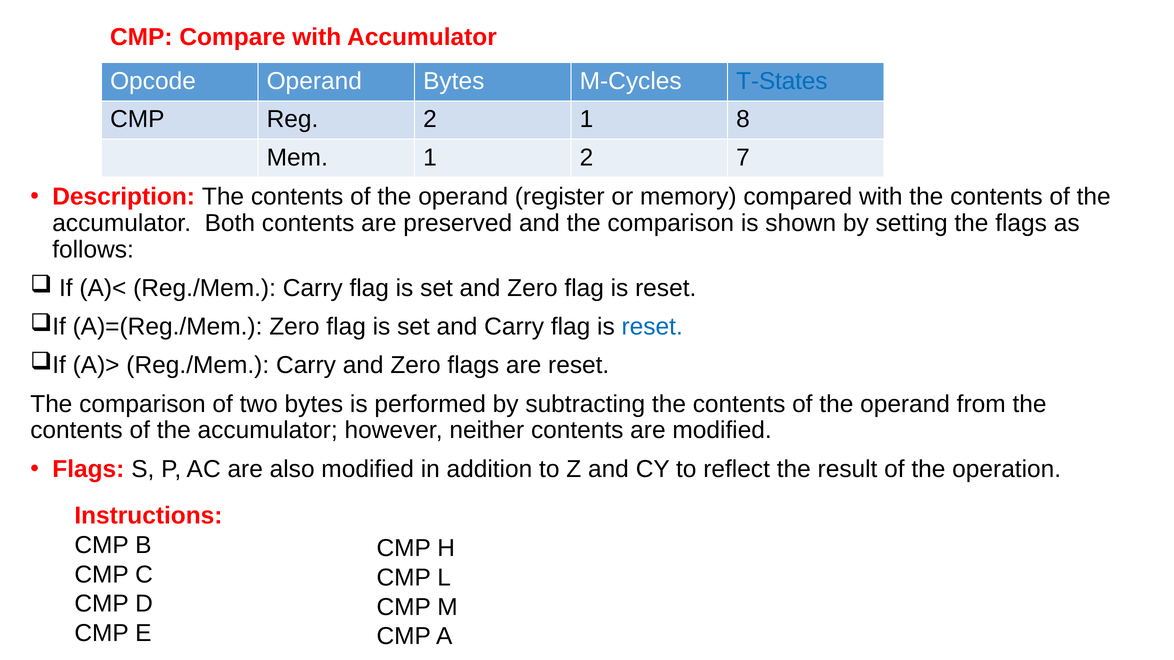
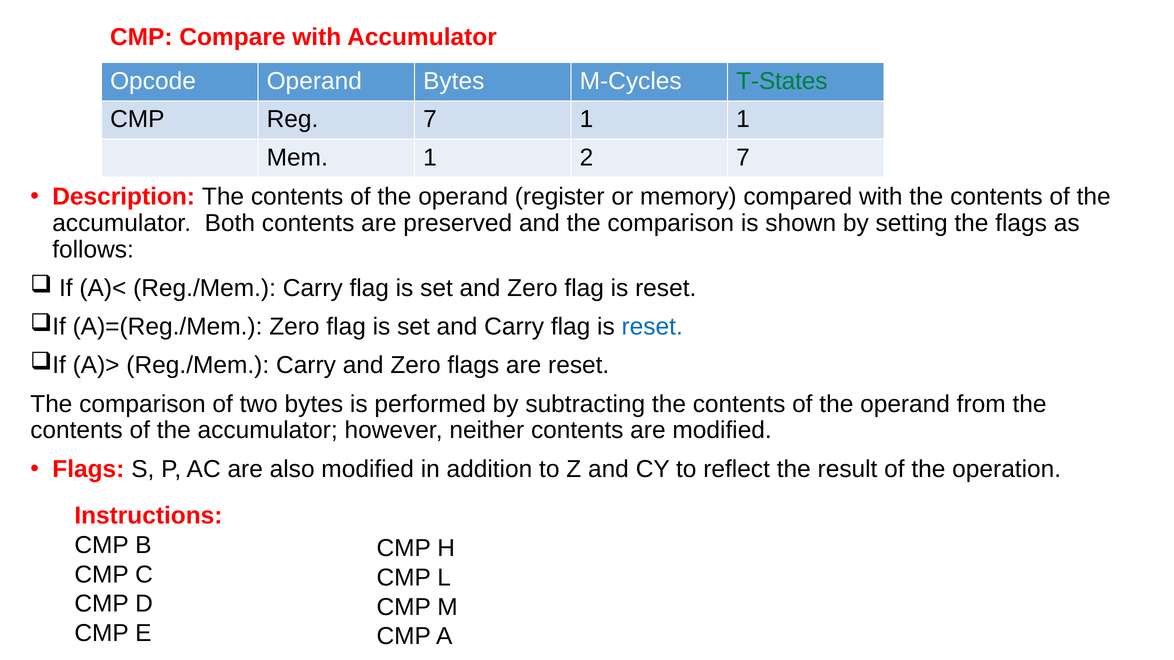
T-States colour: blue -> green (782, 81)
Reg 2: 2 -> 7 (430, 119)
1 8: 8 -> 1 (743, 119)
